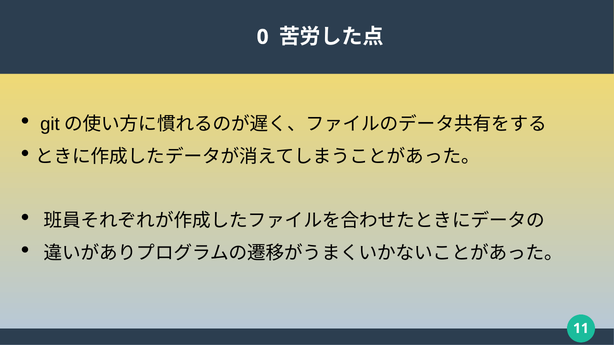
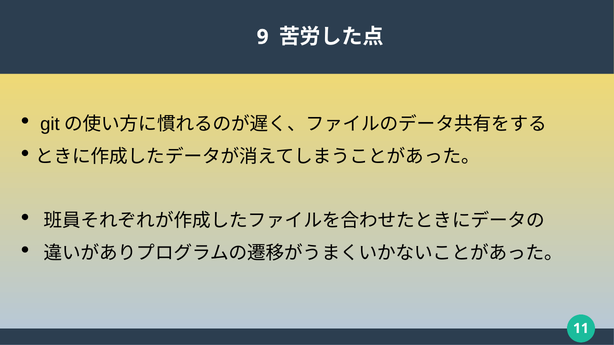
0: 0 -> 9 (263, 37)
